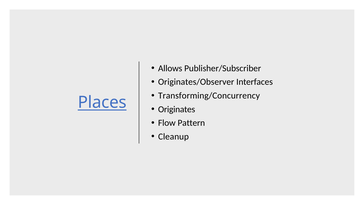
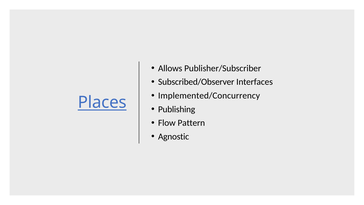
Originates/Observer: Originates/Observer -> Subscribed/Observer (196, 82)
Transforming/Concurrency: Transforming/Concurrency -> Implemented/Concurrency (209, 96)
Originates: Originates -> Publishing (177, 109)
Cleanup: Cleanup -> Agnostic (174, 136)
